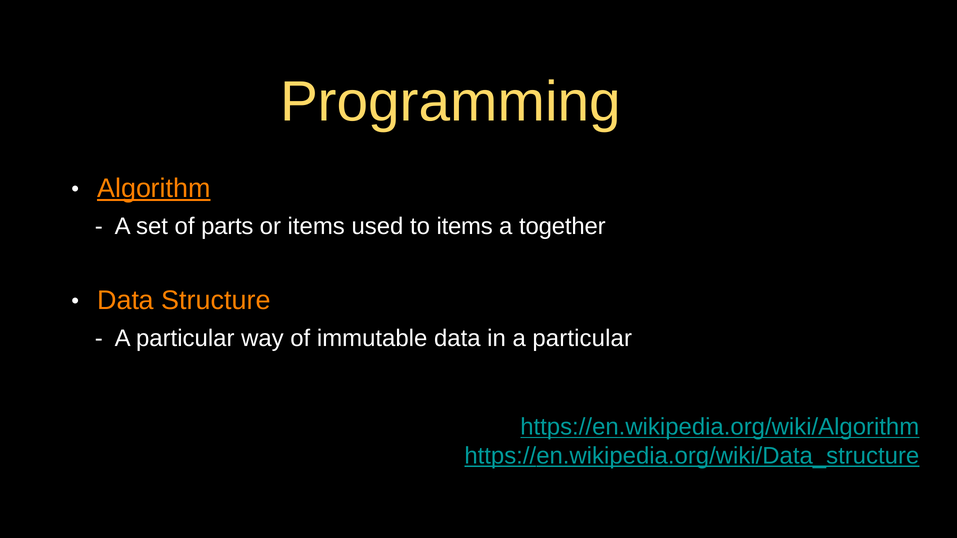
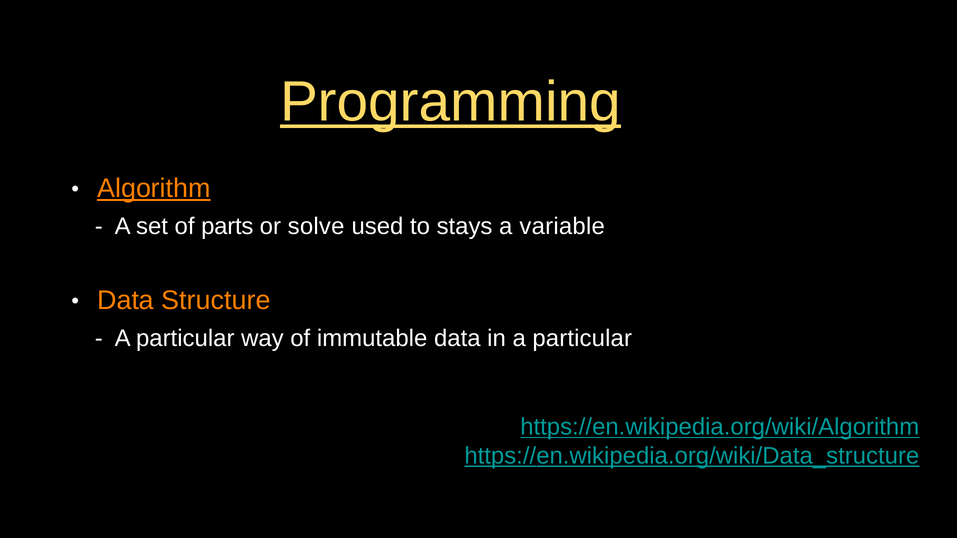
Programming underline: none -> present (450, 102)
or items: items -> solve (316, 226)
to items: items -> stays (465, 226)
together: together -> variable (562, 226)
